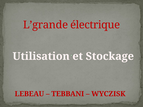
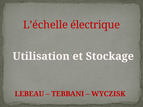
L’grande: L’grande -> L’échelle (45, 25)
